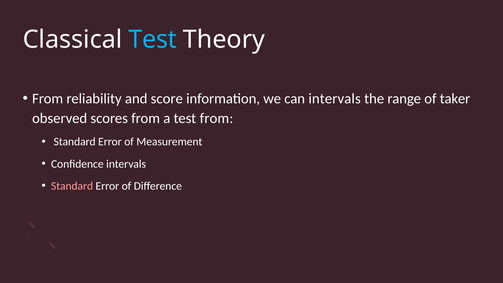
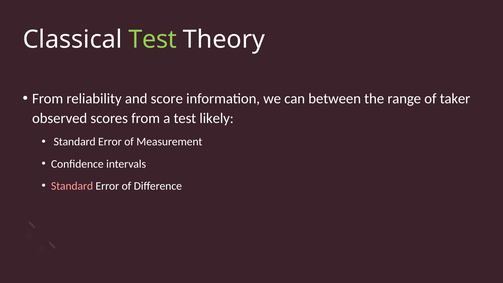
Test colour: light blue -> light green (153, 40)
can intervals: intervals -> between (335, 99)
test from: from -> likely (217, 118)
